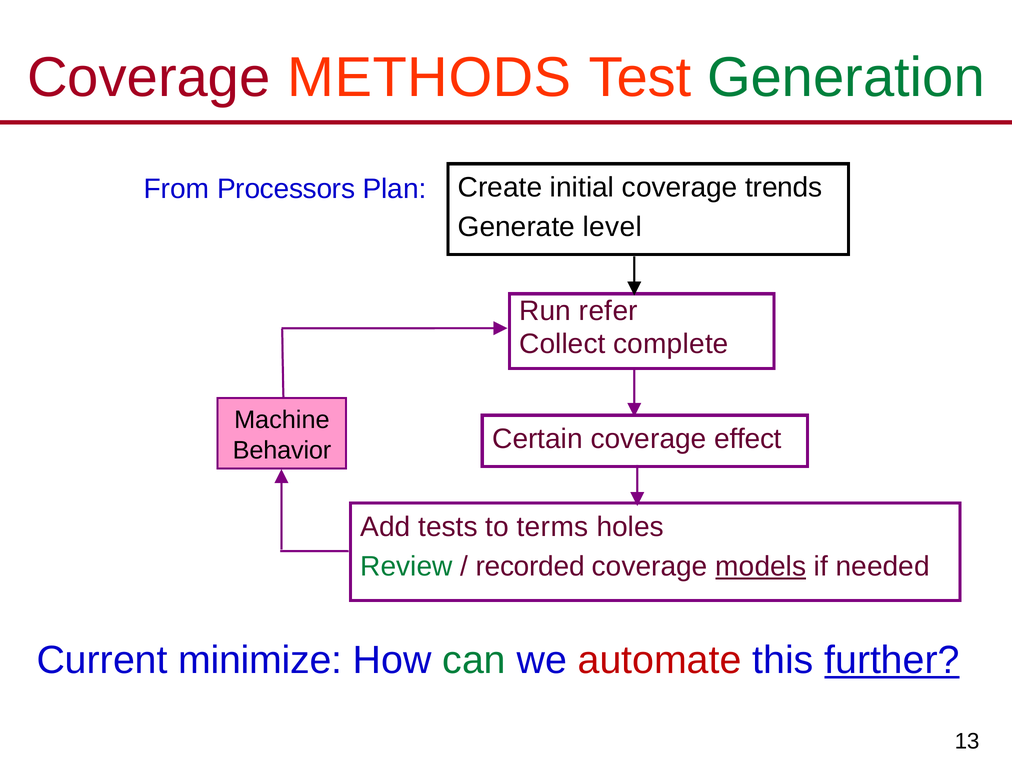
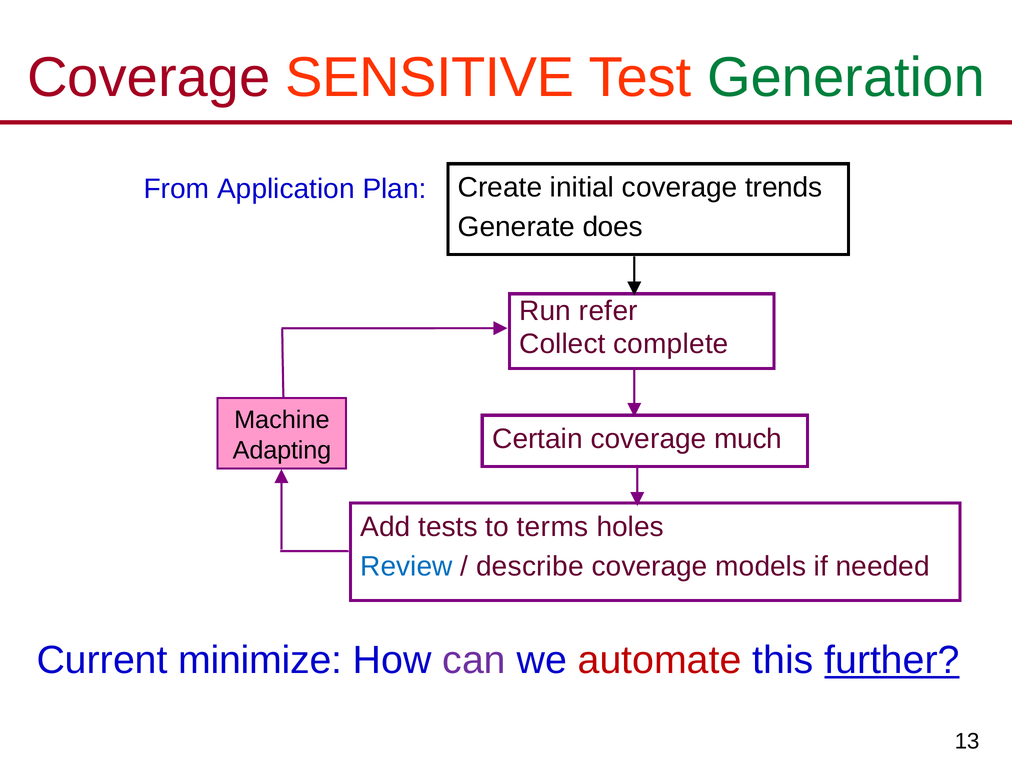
METHODS: METHODS -> SENSITIVE (430, 78)
Processors: Processors -> Application (286, 189)
level: level -> does (613, 227)
effect: effect -> much (748, 439)
Behavior: Behavior -> Adapting (282, 450)
Review colour: green -> blue (407, 566)
recorded: recorded -> describe (530, 566)
models underline: present -> none (761, 566)
can colour: green -> purple (474, 660)
